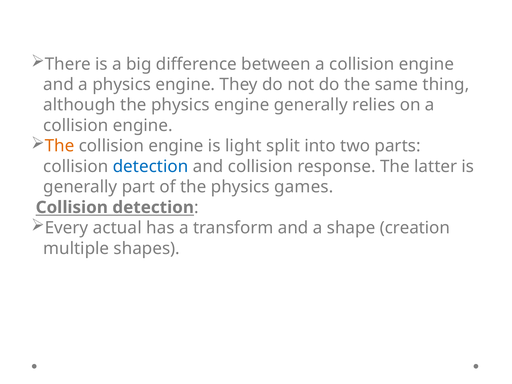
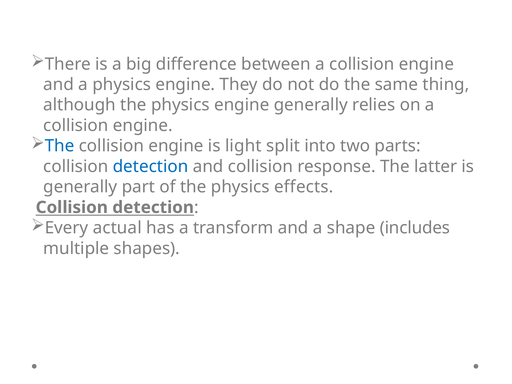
The colour: orange -> blue (60, 146)
games: games -> effects (304, 187)
creation: creation -> includes (415, 228)
